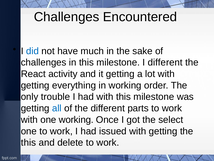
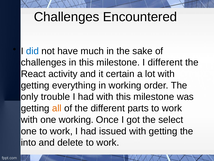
it getting: getting -> certain (120, 74)
all colour: blue -> orange (57, 108)
this: this -> into (29, 142)
